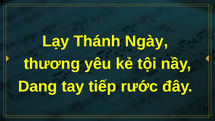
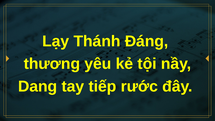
Ngày: Ngày -> Đáng (147, 41)
